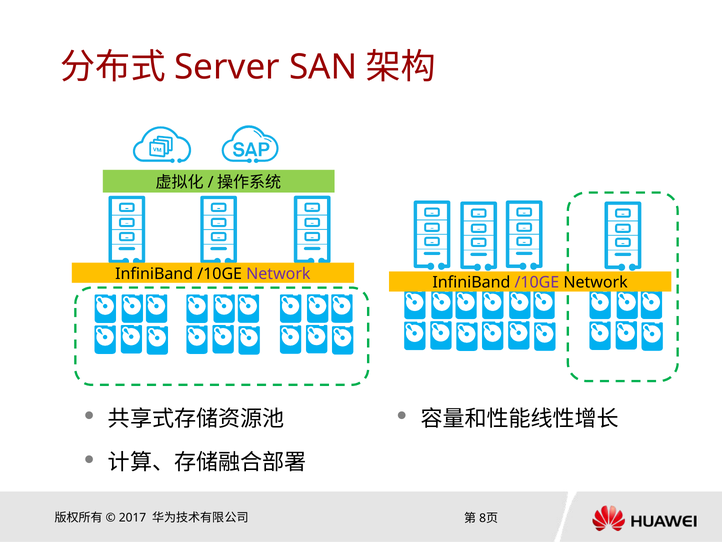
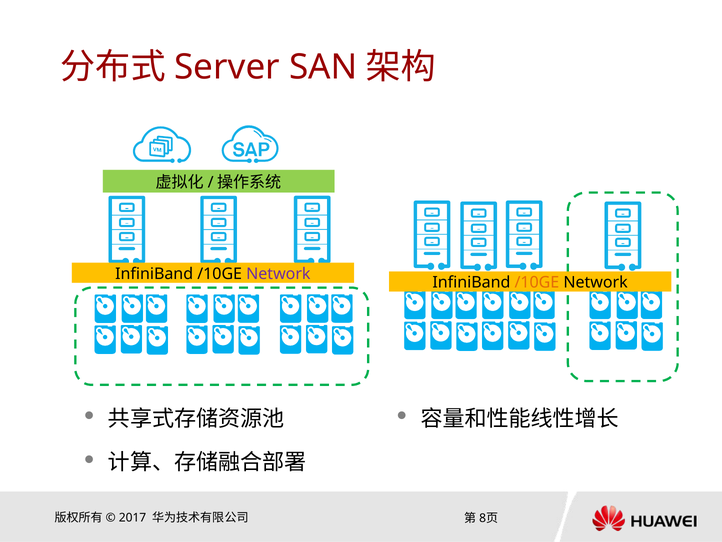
/10GE colour: purple -> orange (537, 282)
